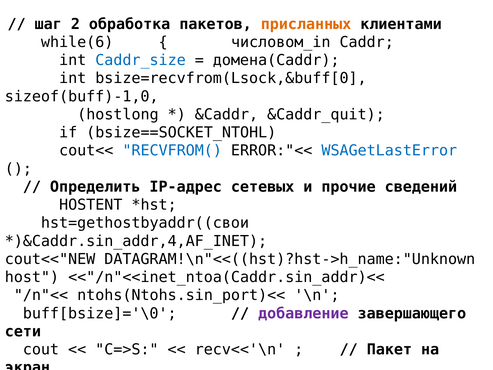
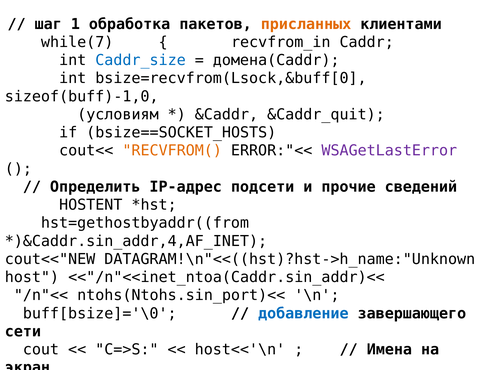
2: 2 -> 1 (75, 24)
while(6: while(6 -> while(7 (77, 42)
числовом_in: числовом_in -> recvfrom_in (281, 42)
hostlong: hostlong -> условиям (118, 114)
bsize==SOCKET_NTOHL: bsize==SOCKET_NTOHL -> bsize==SOCKET_HOSTS (181, 132)
RECVFROM( colour: blue -> orange (172, 151)
WSAGetLastError colour: blue -> purple (389, 151)
сетевых: сетевых -> подсети (263, 187)
hst=gethostbyaddr((свои: hst=gethostbyaddr((свои -> hst=gethostbyaddr((from (145, 223)
добавление colour: purple -> blue (303, 313)
recv<<'\n: recv<<'\n -> host<<'\n (240, 349)
Пакет: Пакет -> Имена (389, 349)
